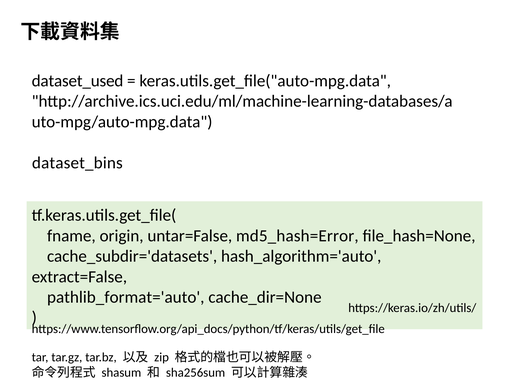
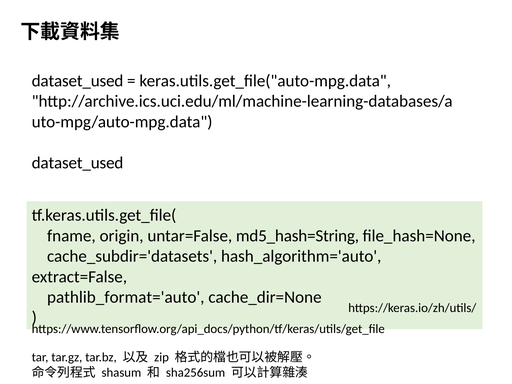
dataset_bins: dataset_bins -> dataset_used (78, 163)
md5_hash=Error: md5_hash=Error -> md5_hash=String (297, 236)
